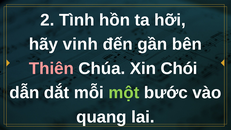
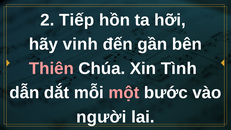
Tình: Tình -> Tiếp (77, 20)
Chói: Chói -> Tình (179, 68)
một colour: light green -> pink (124, 93)
quang: quang -> người (101, 117)
